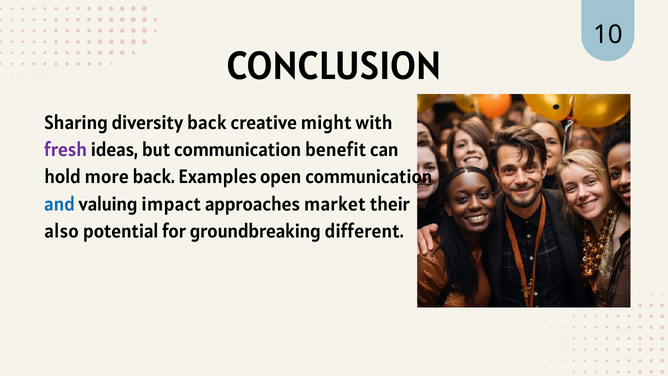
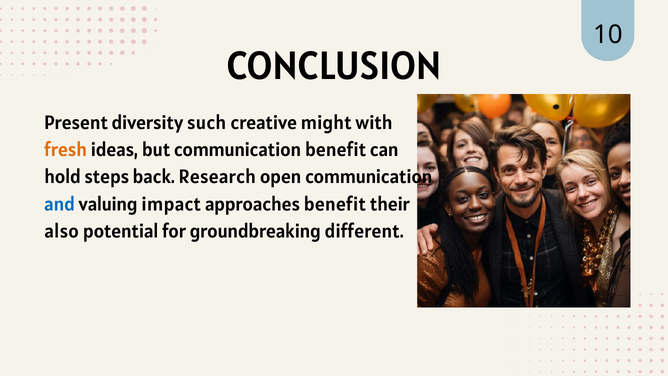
Sharing: Sharing -> Present (76, 123)
diversity back: back -> such (207, 123)
fresh colour: purple -> orange (66, 150)
more: more -> steps (107, 177)
Examples: Examples -> Research (217, 177)
approaches market: market -> benefit (335, 204)
